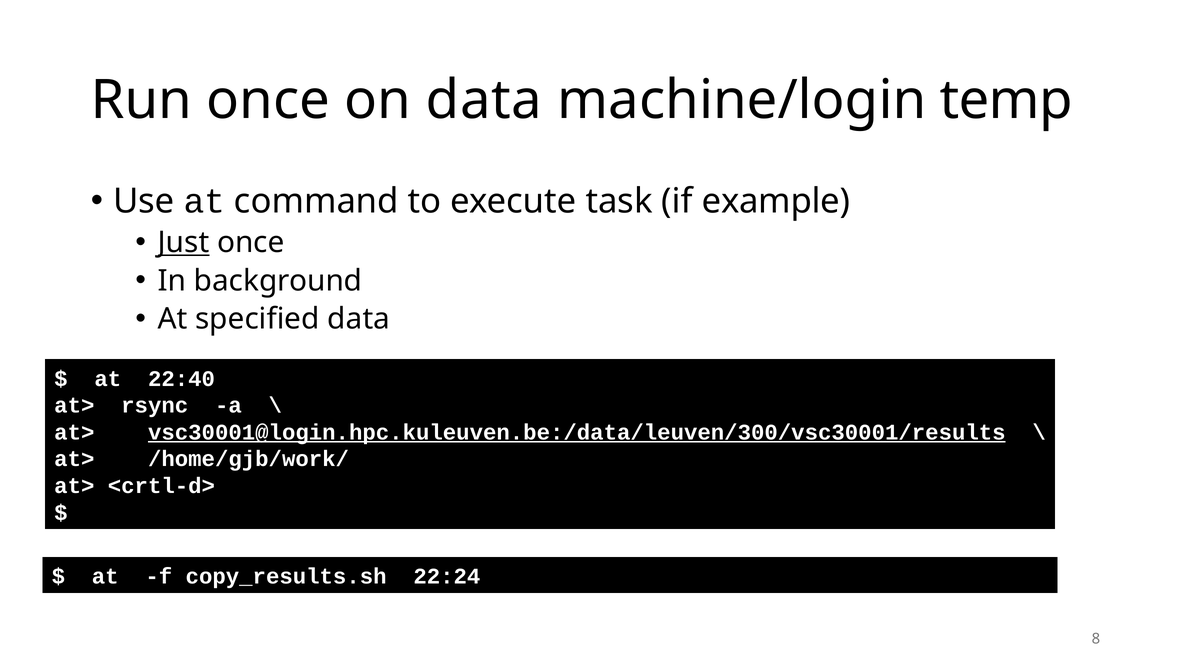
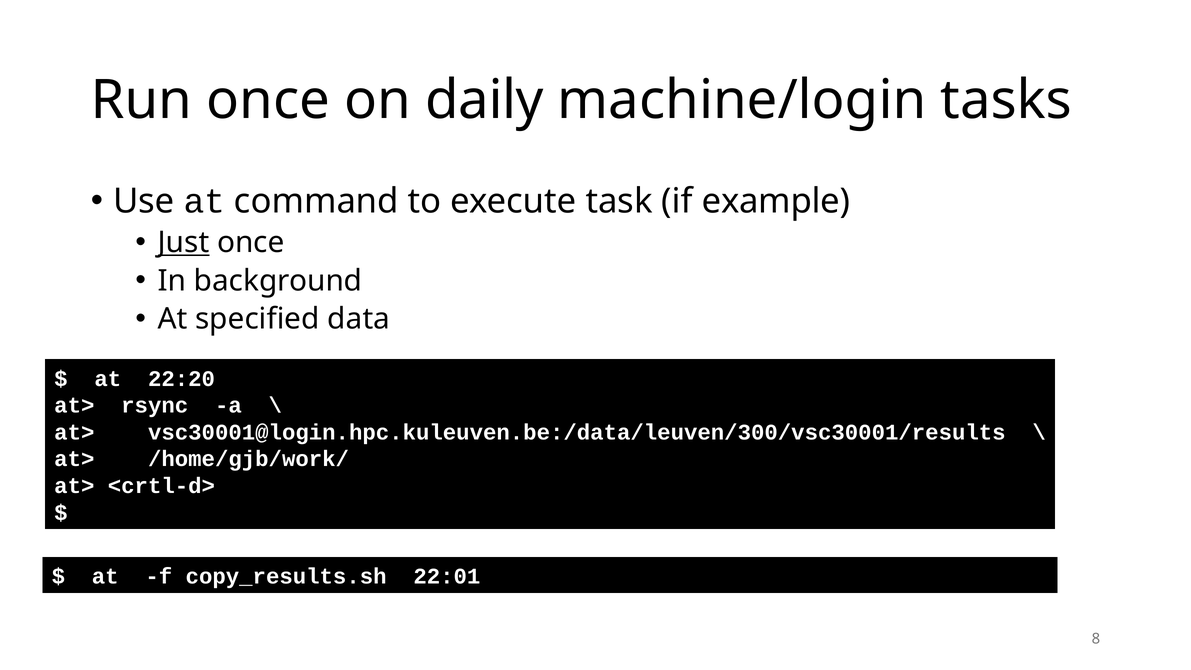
on data: data -> daily (484, 100)
temp: temp -> tasks (1006, 100)
22:40: 22:40 -> 22:20 (182, 379)
vsc30001@login.hpc.kuleuven.be:/data/leuven/300/vsc30001/results underline: present -> none (577, 432)
22:24: 22:24 -> 22:01 (447, 576)
